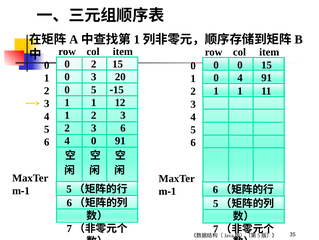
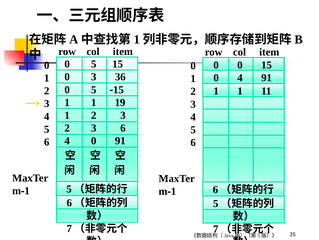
2: 2 -> 5 (94, 64)
20: 20 -> 36 (120, 77)
12: 12 -> 19 (120, 102)
